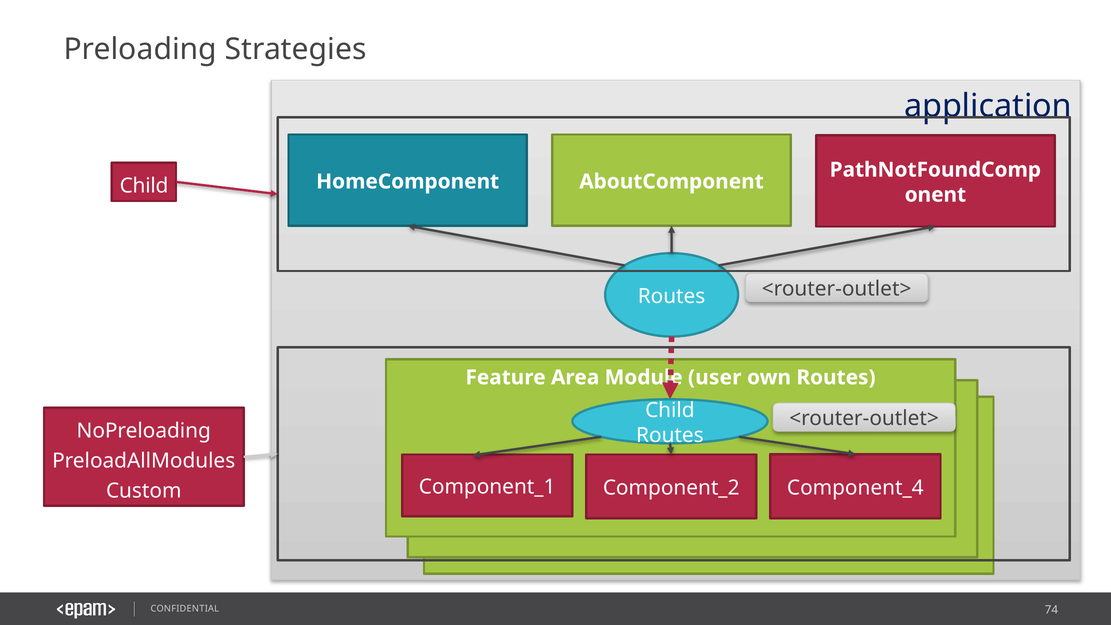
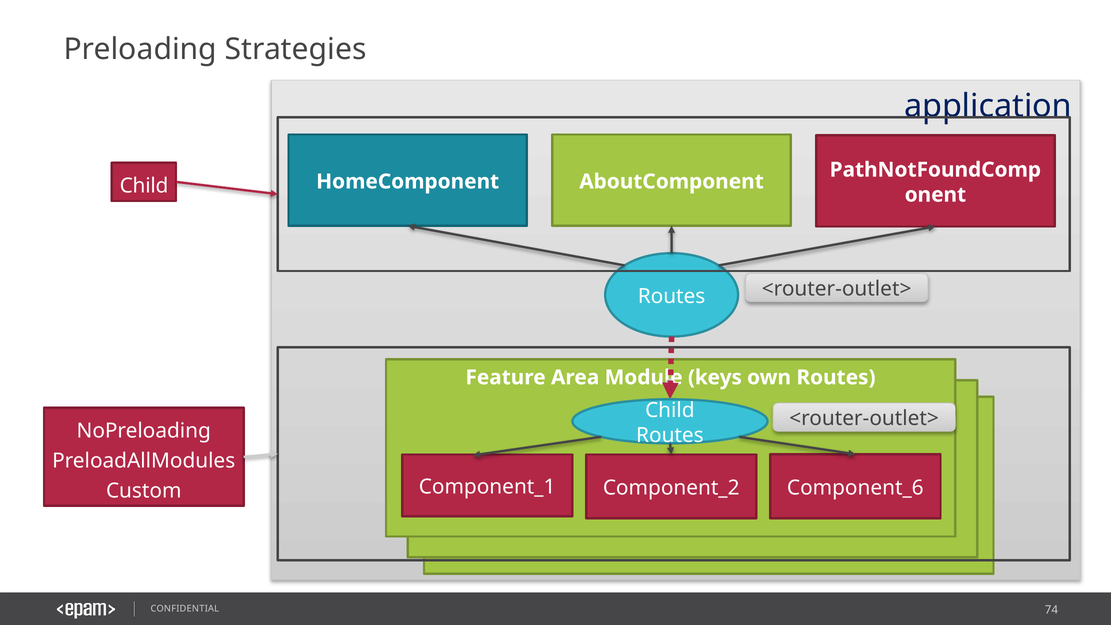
user: user -> keys (715, 377)
Component_4: Component_4 -> Component_6 (855, 488)
